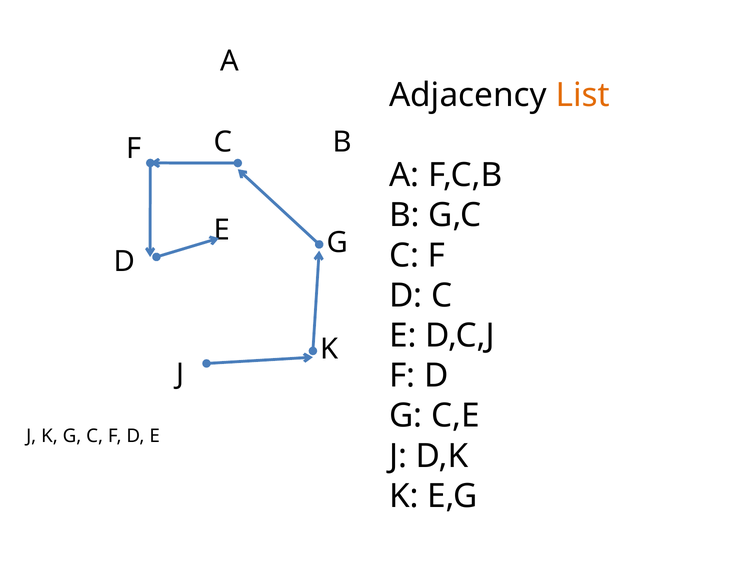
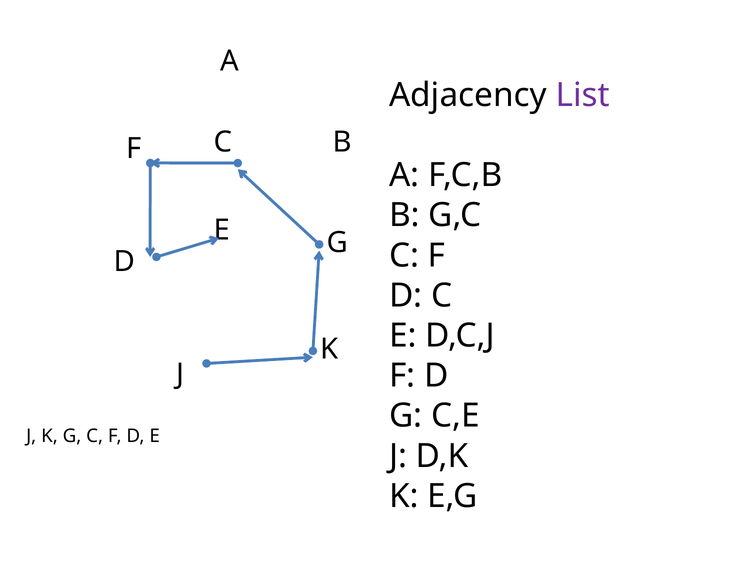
List colour: orange -> purple (583, 95)
